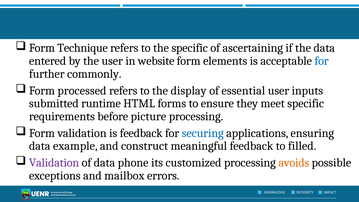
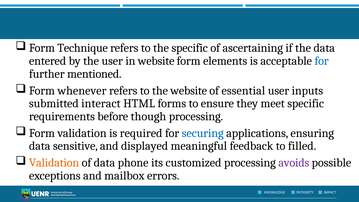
commonly: commonly -> mentioned (94, 74)
processed: processed -> whenever (82, 91)
the display: display -> website (189, 91)
runtime: runtime -> interact (101, 103)
picture: picture -> though (148, 116)
is feedback: feedback -> required (141, 133)
example: example -> sensitive (75, 146)
construct: construct -> displayed (145, 146)
Validation colour: purple -> orange (54, 163)
avoids colour: orange -> purple (294, 163)
